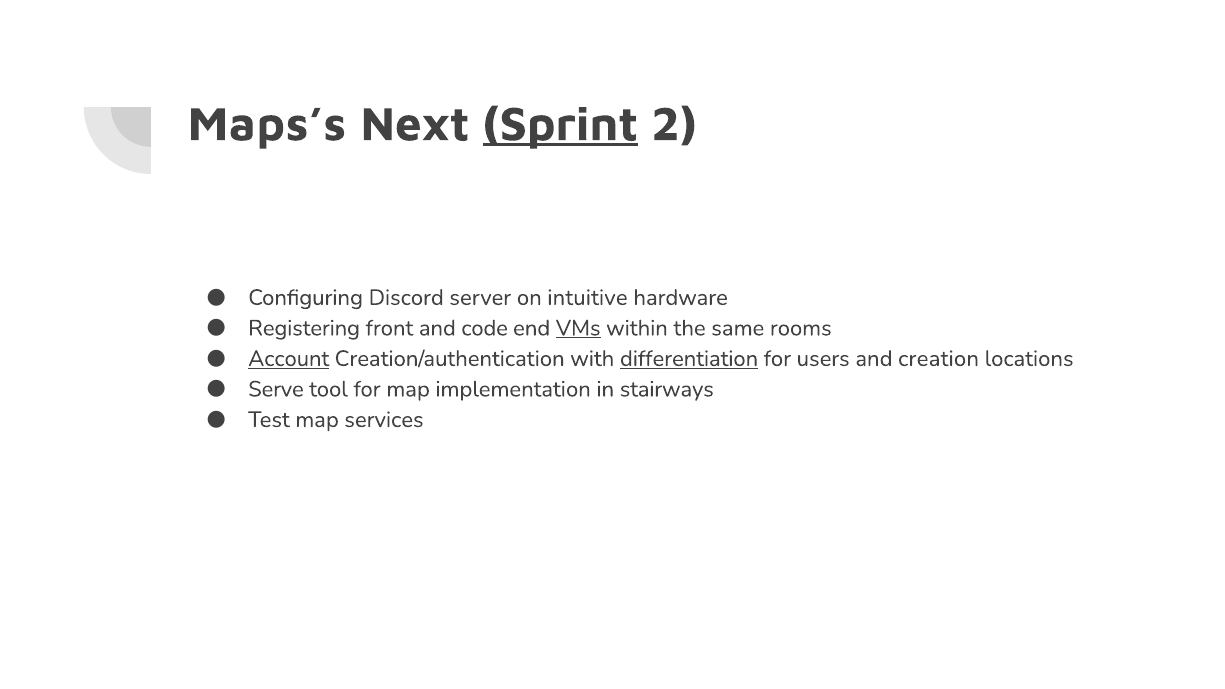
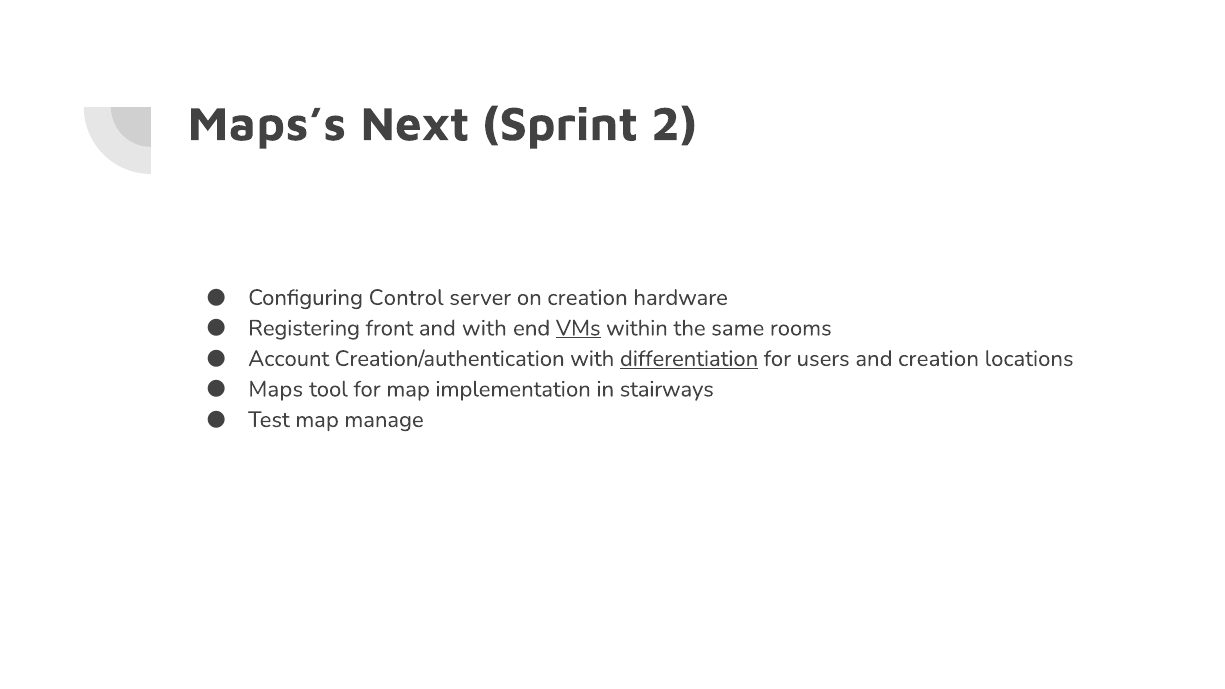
Sprint underline: present -> none (560, 124)
Discord: Discord -> Control (406, 298)
on intuitive: intuitive -> creation (587, 298)
and code: code -> with (484, 328)
Account underline: present -> none (289, 359)
Serve: Serve -> Maps (276, 389)
services: services -> manage (384, 420)
